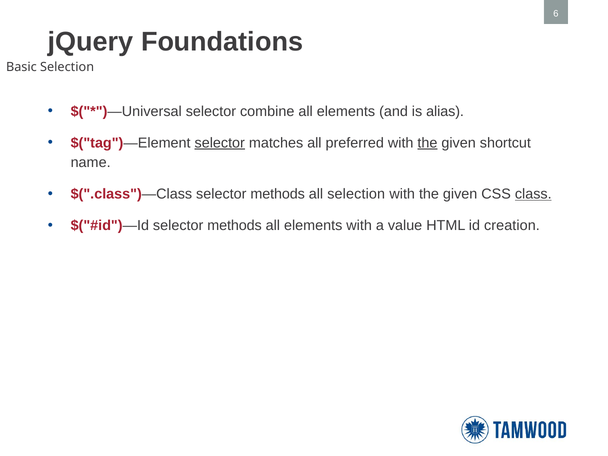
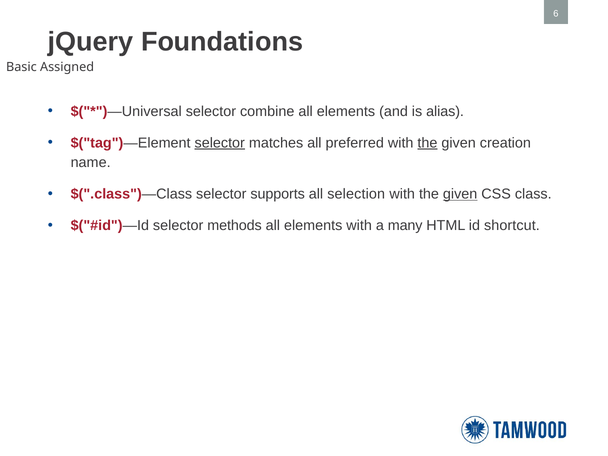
Basic Selection: Selection -> Assigned (67, 67)
shortcut: shortcut -> creation (505, 143)
$(".class")—Class selector methods: methods -> supports (278, 194)
given underline: none -> present (460, 194)
class underline: present -> none (533, 194)
value: value -> many (405, 226)
creation: creation -> shortcut (512, 226)
